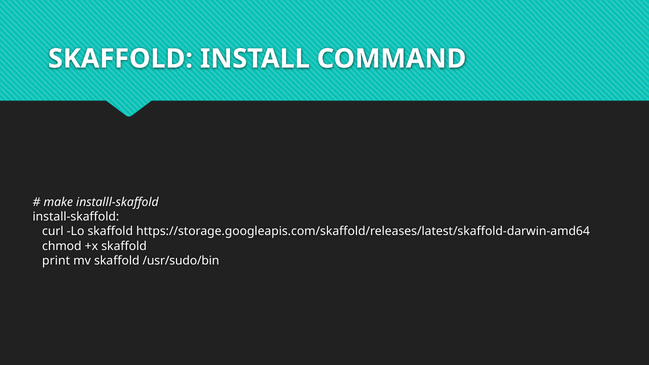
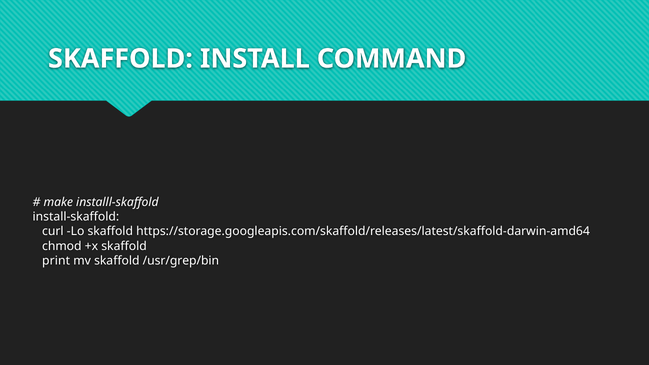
/usr/sudo/bin: /usr/sudo/bin -> /usr/grep/bin (181, 261)
